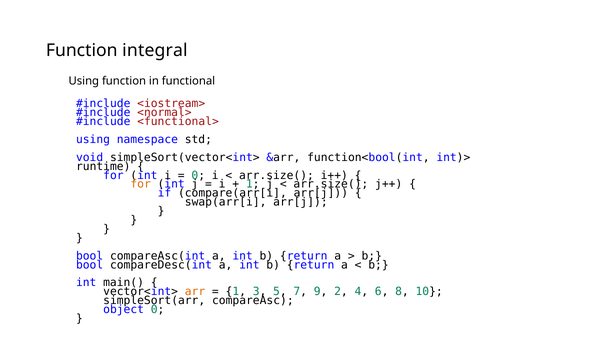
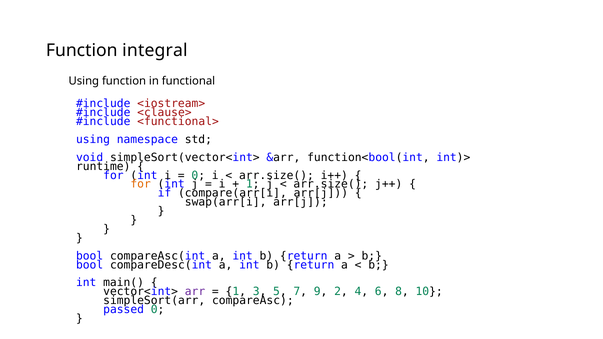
<normal>: <normal> -> <clause> (164, 113)
arr colour: orange -> purple (195, 292)
object: object -> passed (124, 310)
